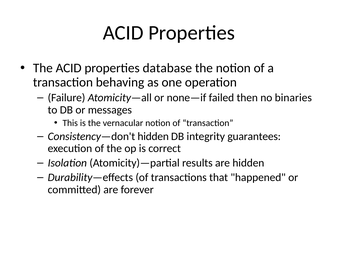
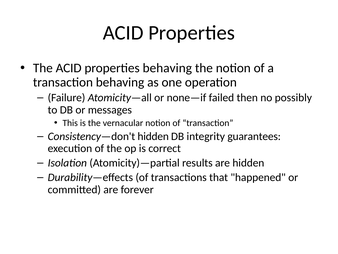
properties database: database -> behaving (167, 68)
binaries: binaries -> possibly (293, 97)
